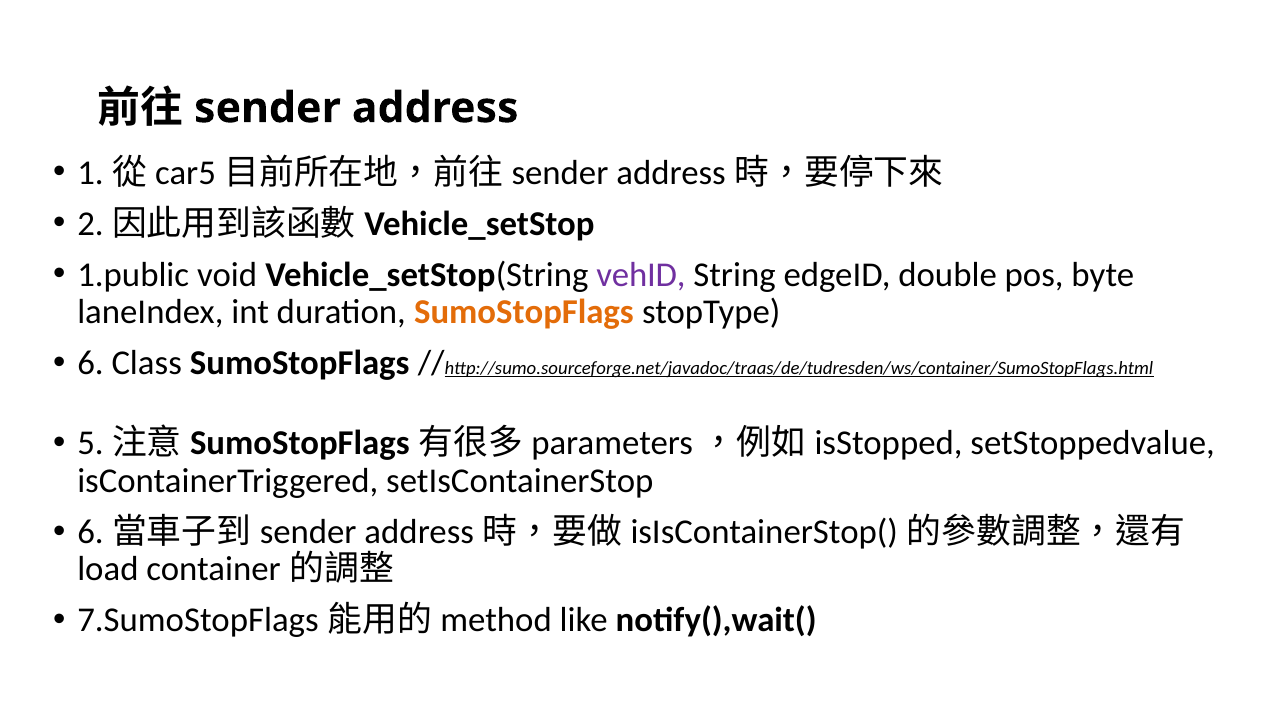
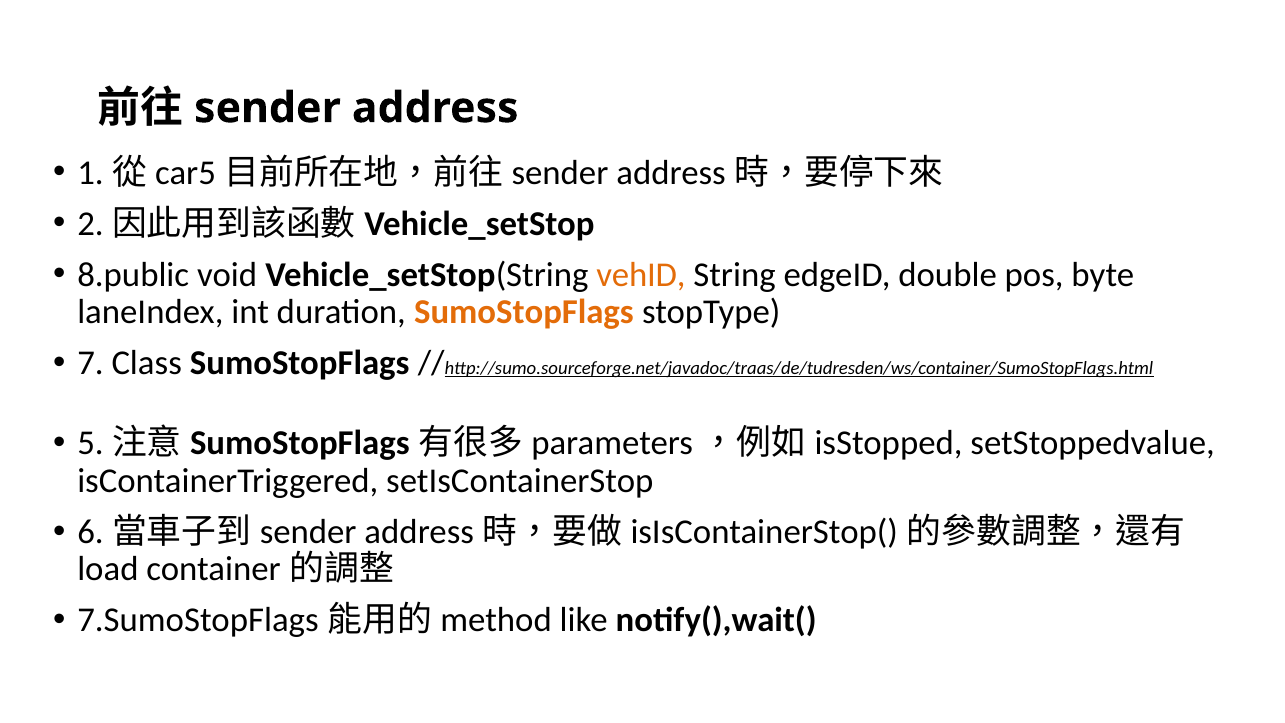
1.public: 1.public -> 8.public (133, 274)
vehID colour: purple -> orange (641, 274)
6: 6 -> 7 (90, 363)
